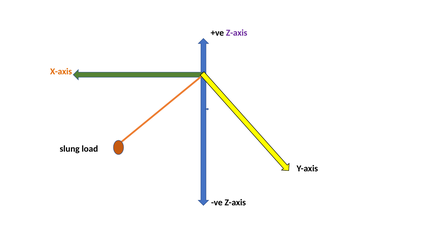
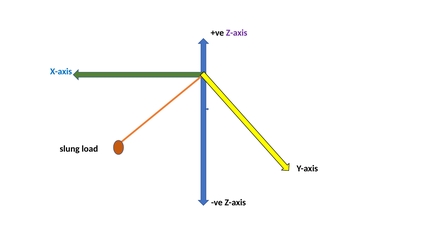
X-axis colour: orange -> blue (61, 71)
